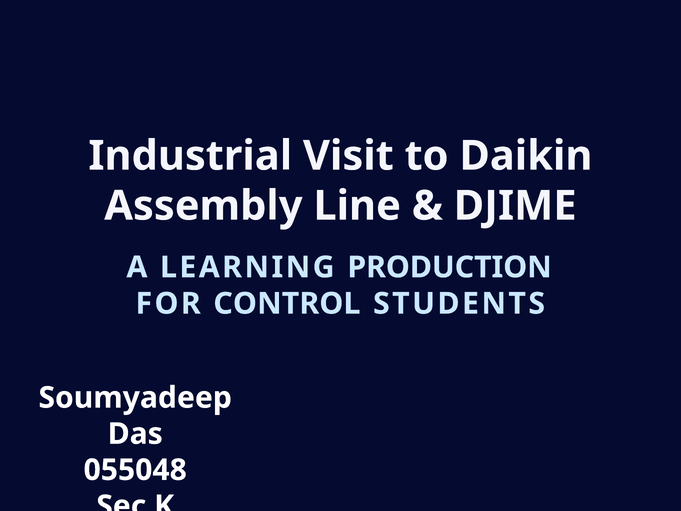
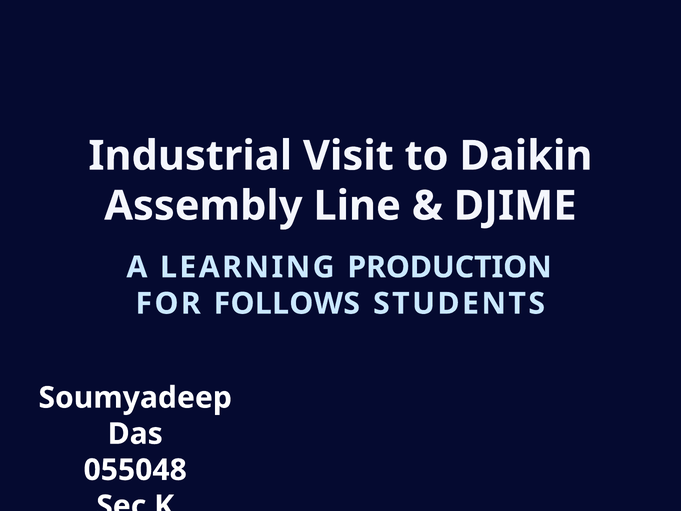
CONTROL: CONTROL -> FOLLOWS (287, 304)
